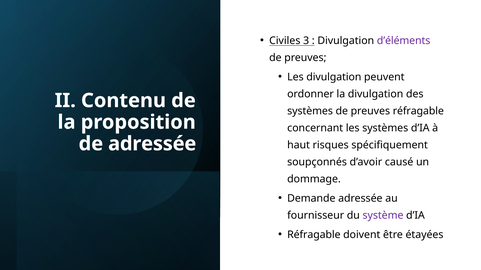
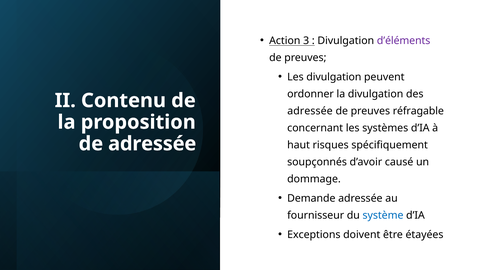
Civiles: Civiles -> Action (285, 41)
systèmes: systèmes -> adressée (310, 111)
système colour: purple -> blue (383, 216)
Réfragable: Réfragable -> Exceptions (314, 235)
